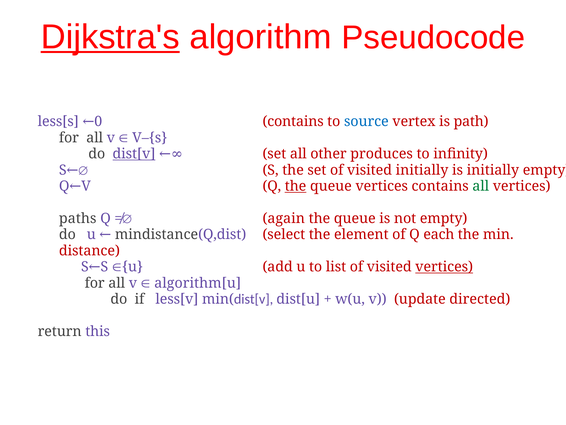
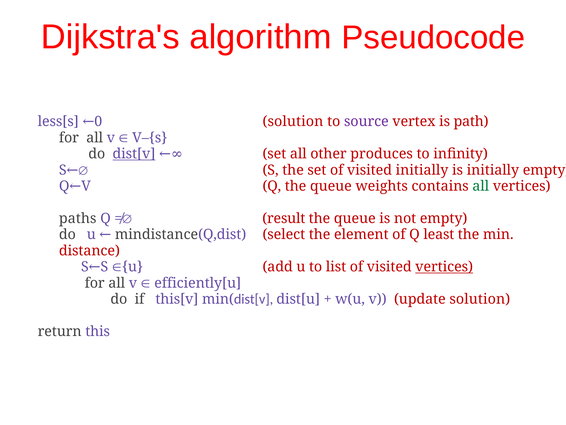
Dijkstra's underline: present -> none (110, 37)
contains: contains -> solution (293, 121)
source colour: blue -> purple (366, 121)
the underline: present -> none (296, 186)
queue vertices: vertices -> weights (382, 186)
again: again -> result (284, 218)
each: each -> least (439, 234)
algorithm[u: algorithm[u -> efficiently[u (198, 283)
less[v: less[v -> this[v (177, 299)
update directed: directed -> solution (480, 299)
